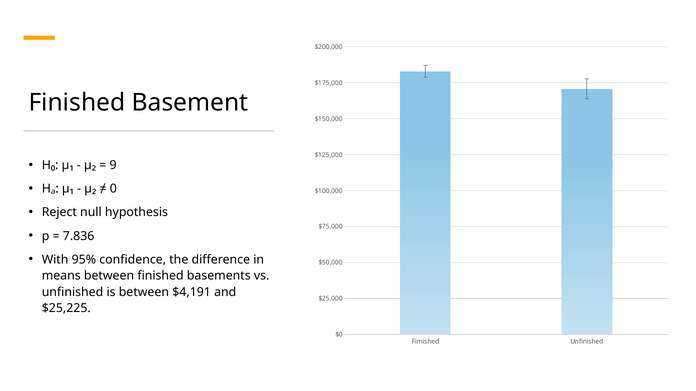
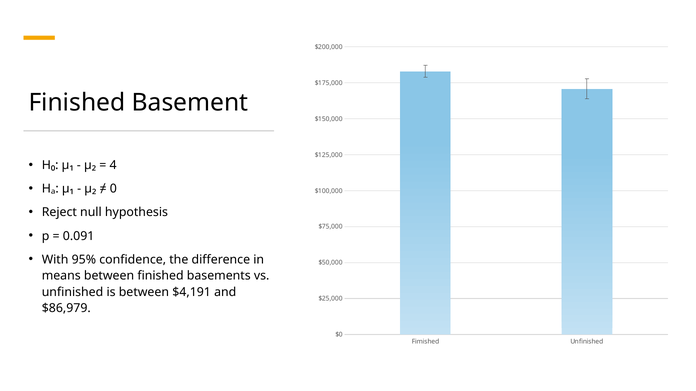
9: 9 -> 4 (113, 166)
7.836: 7.836 -> 0.091 (79, 236)
$25,225: $25,225 -> $86,979 (66, 309)
